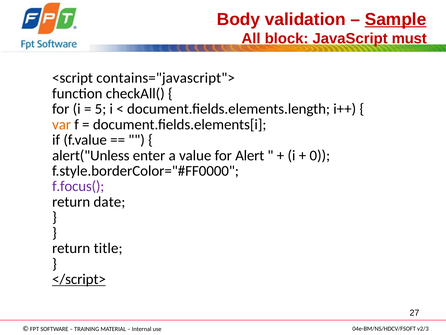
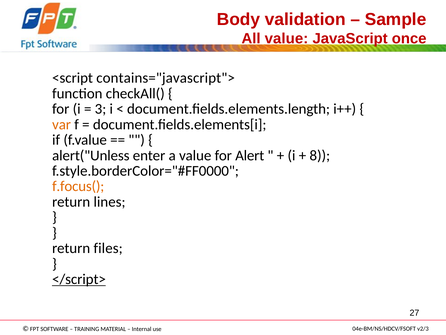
Sample underline: present -> none (396, 19)
All block: block -> value (286, 38)
must: must -> once (409, 38)
5: 5 -> 3 (100, 109)
0: 0 -> 8 (320, 155)
f.focus( colour: purple -> orange (78, 186)
date: date -> lines (110, 202)
title: title -> files (108, 248)
